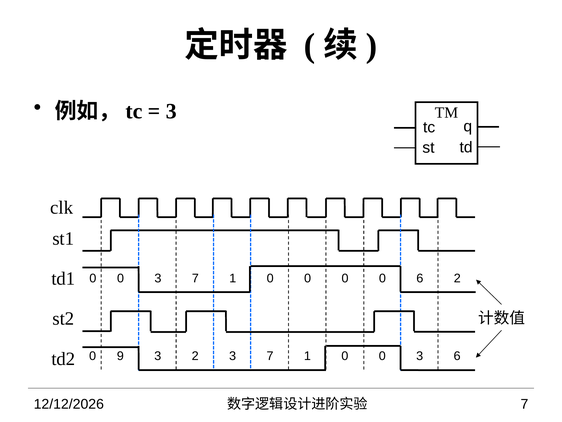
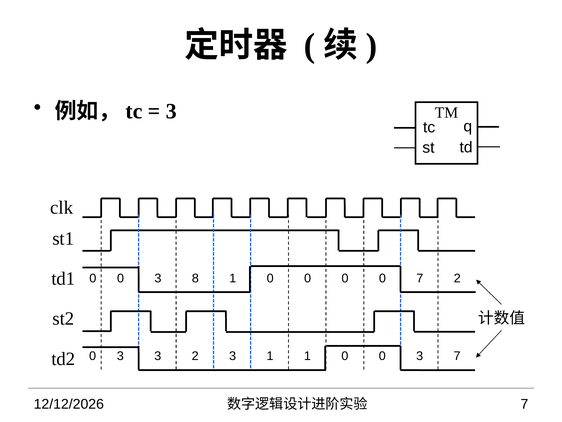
0 3 7: 7 -> 8 (195, 278)
0 6: 6 -> 7 (420, 278)
9: 9 -> 3 (120, 356)
2 3 7: 7 -> 1 (270, 356)
3 6: 6 -> 7 (457, 356)
